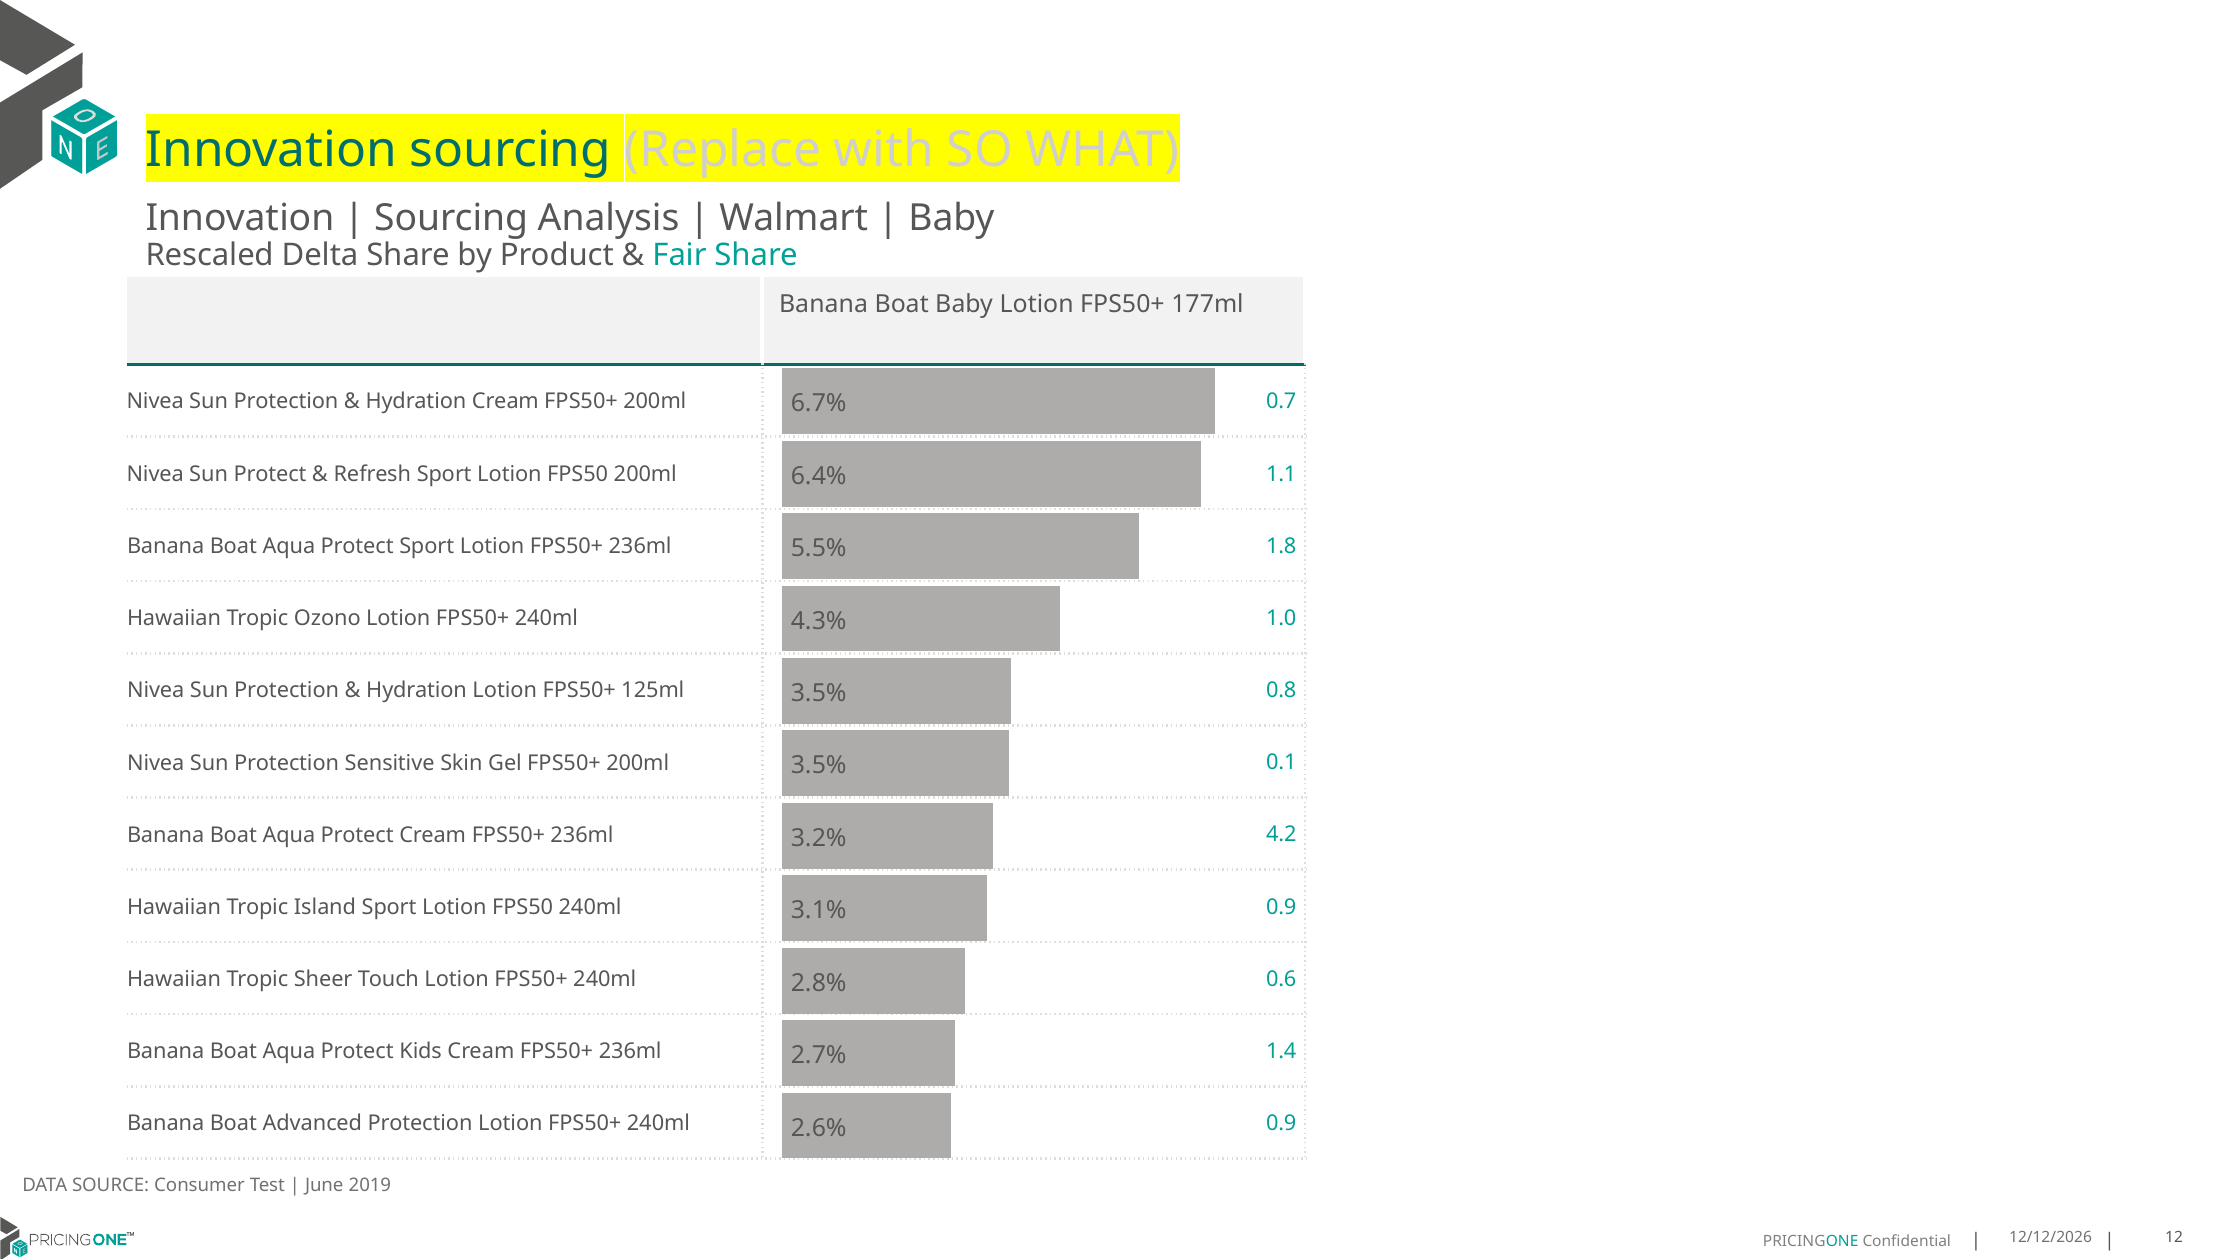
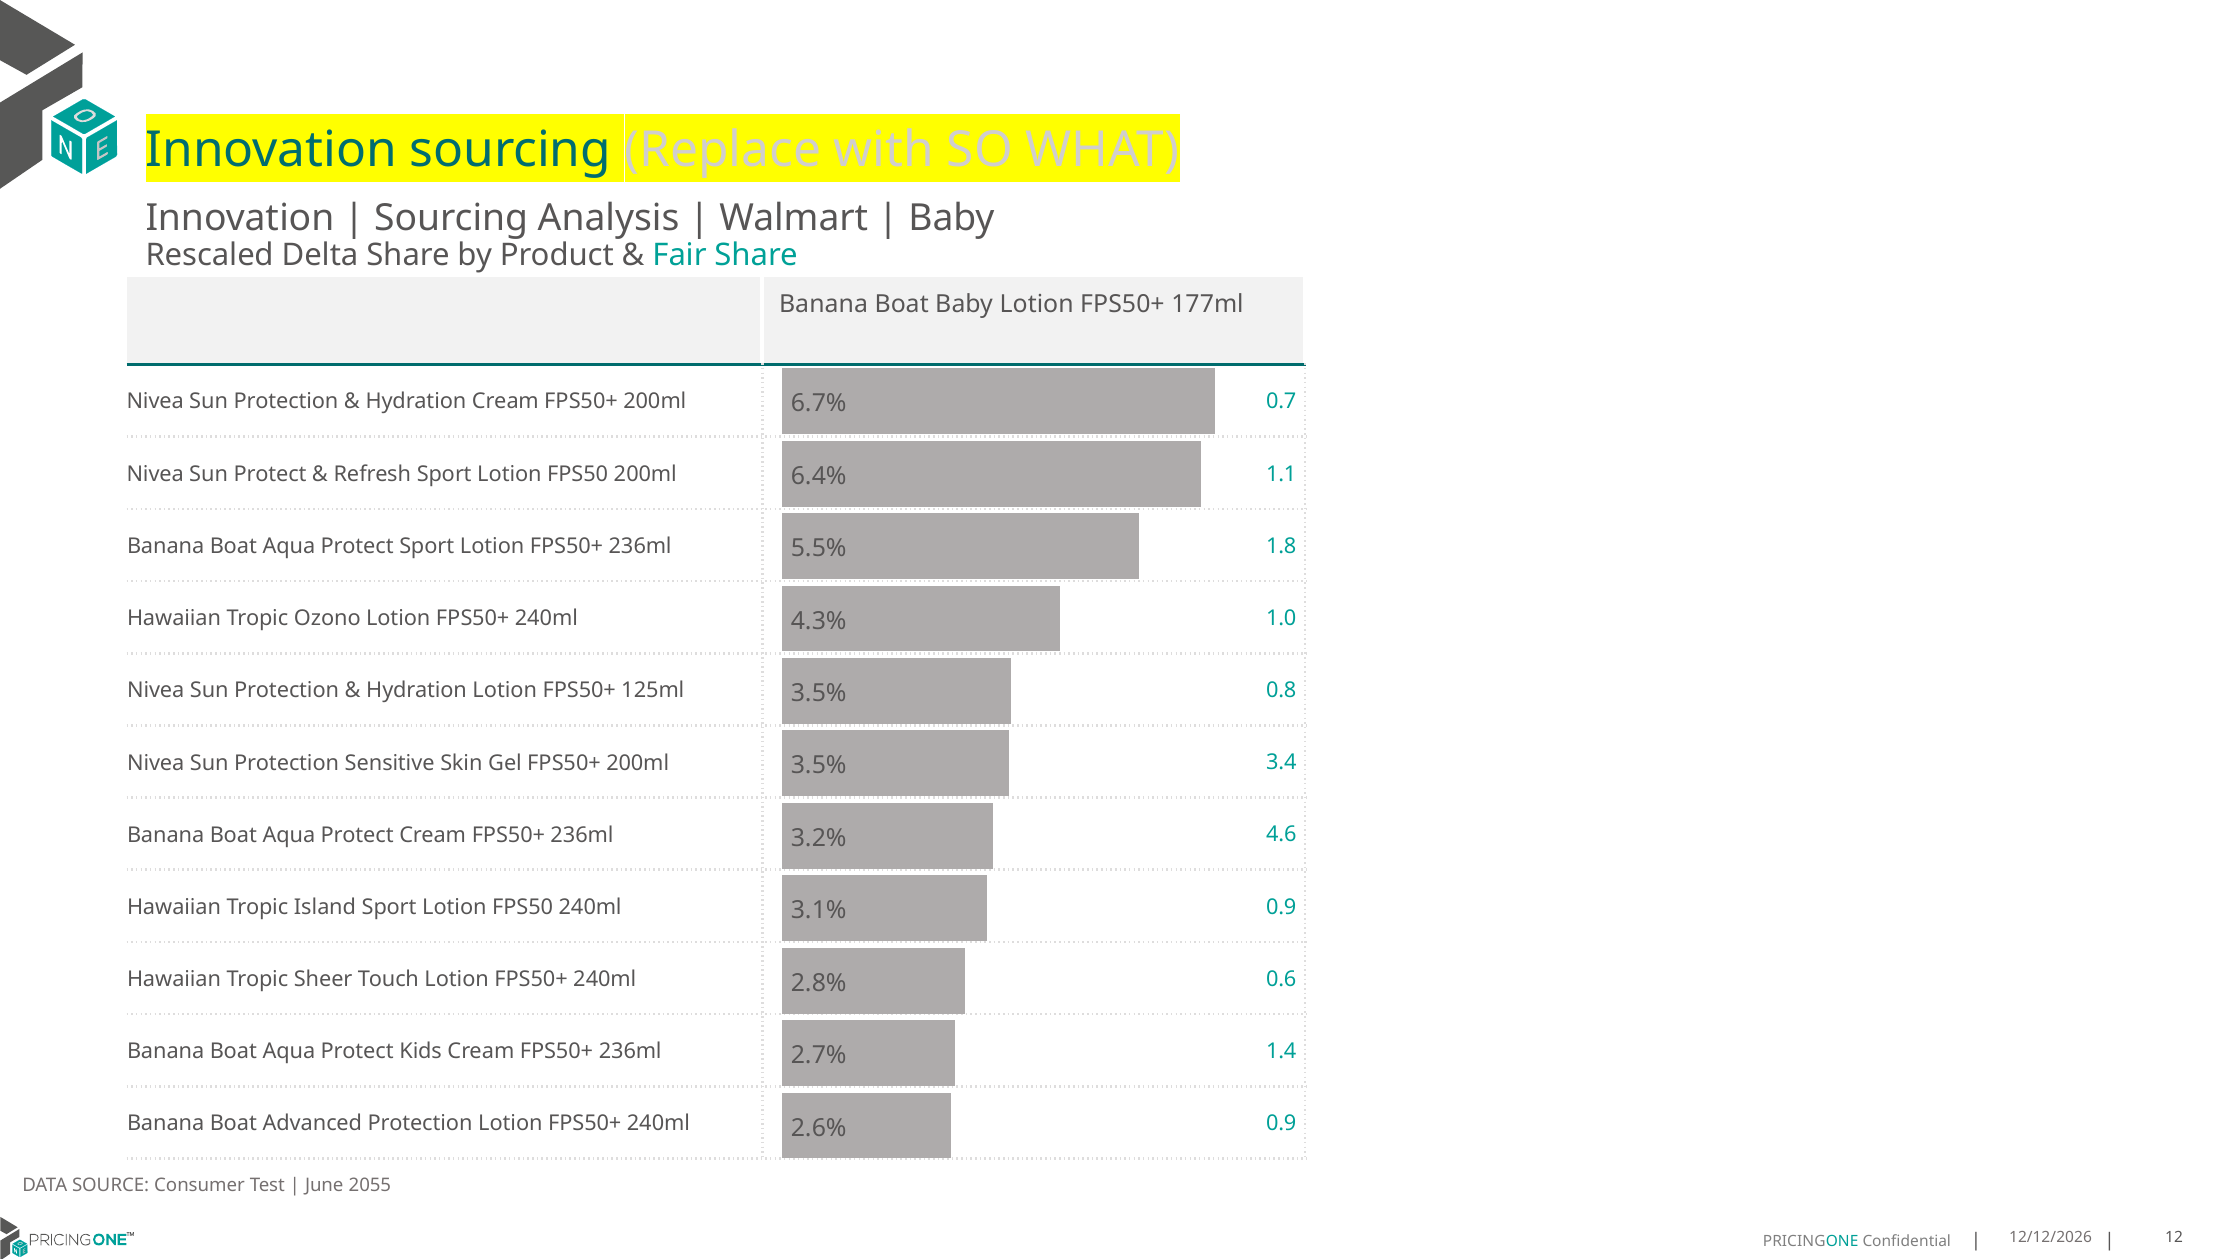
0.1: 0.1 -> 3.4 (1281, 763)
4.2: 4.2 -> 4.6 (1281, 835)
2019: 2019 -> 2055 (370, 1186)
